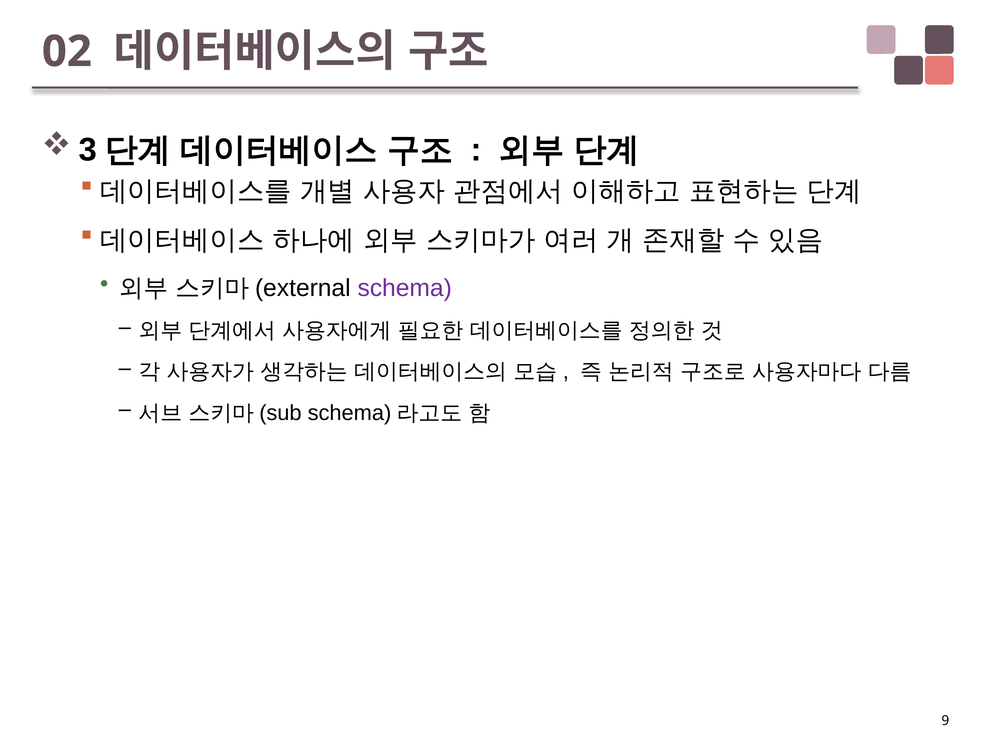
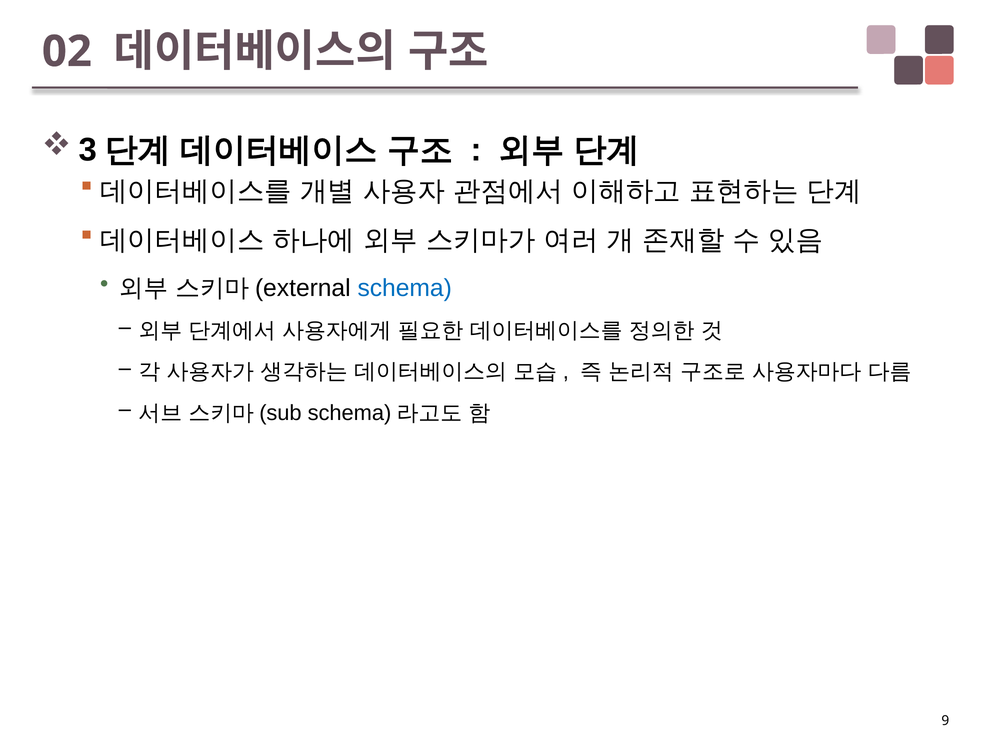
schema colour: purple -> blue (405, 288)
